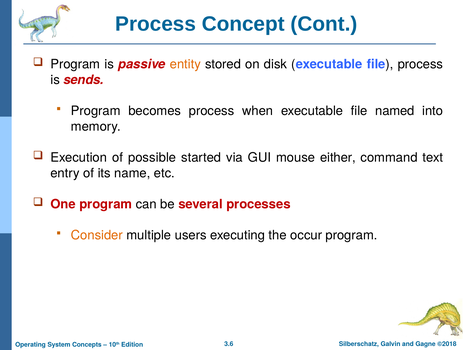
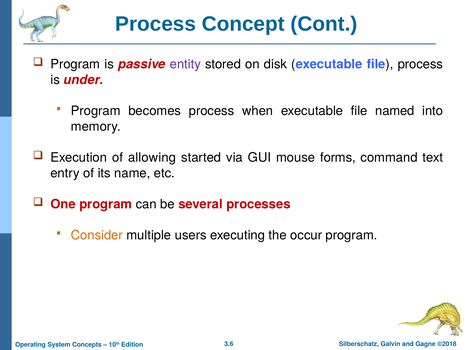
entity colour: orange -> purple (185, 64)
sends: sends -> under (84, 80)
possible: possible -> allowing (152, 158)
either: either -> forms (338, 158)
